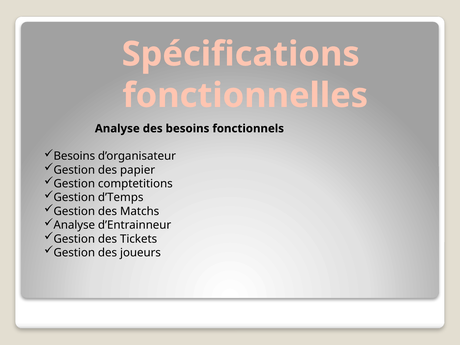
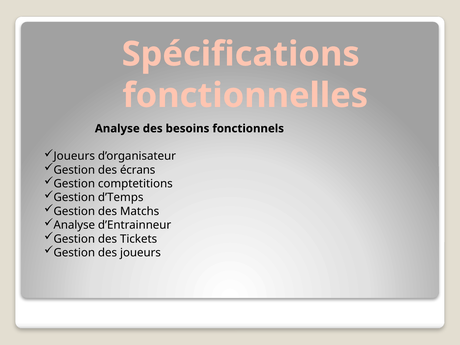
Besoins: Besoins -> Joueurs (74, 156)
papier: papier -> écrans (138, 170)
